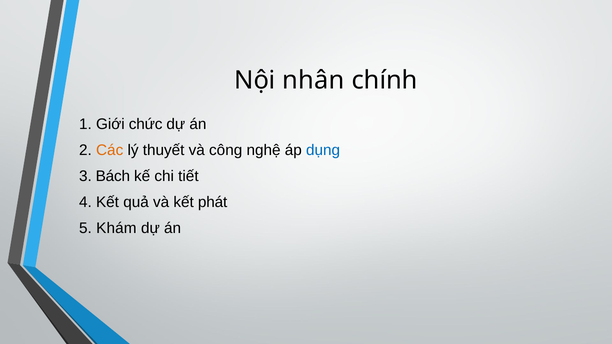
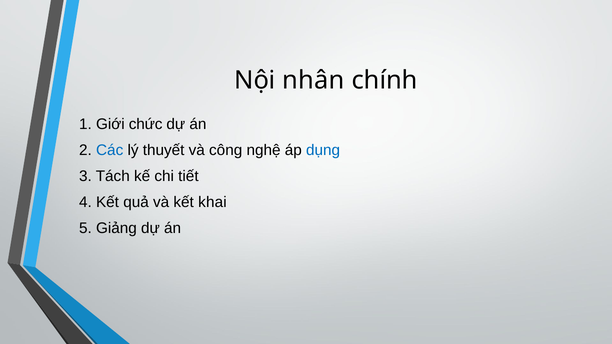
Các colour: orange -> blue (110, 150)
Bách: Bách -> Tách (113, 176)
phát: phát -> khai (212, 202)
Khám: Khám -> Giảng (116, 228)
